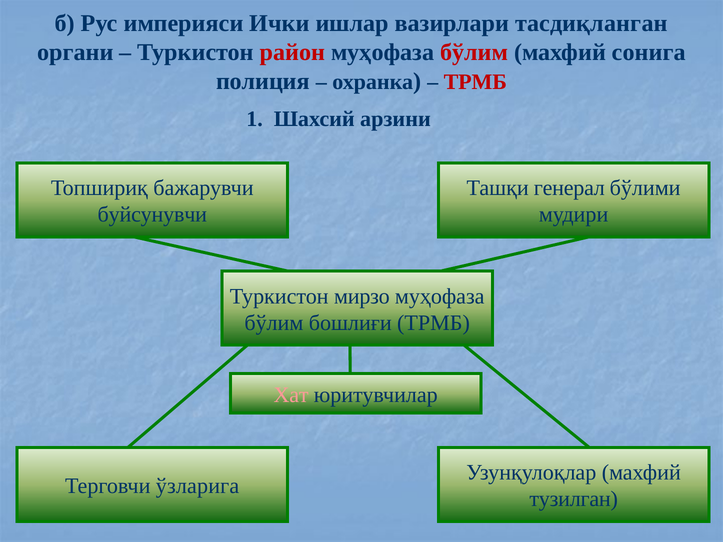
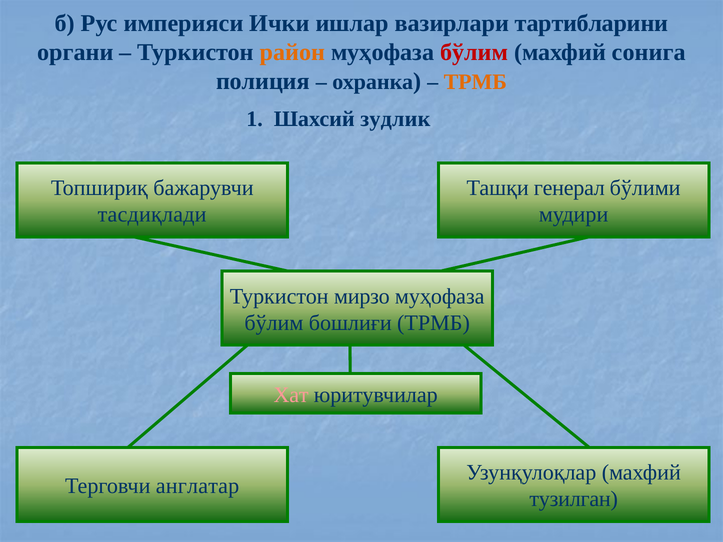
тасдиқланган: тасдиқланган -> тартибларини (592, 23)
район colour: red -> orange (292, 52)
ТРМБ colour: red -> orange (475, 82)
арзини: арзини -> зудлик (395, 119)
буйсунувчи: буйсунувчи -> тасдиқлади (152, 215)
ўзларига: ўзларига -> англатар (198, 486)
